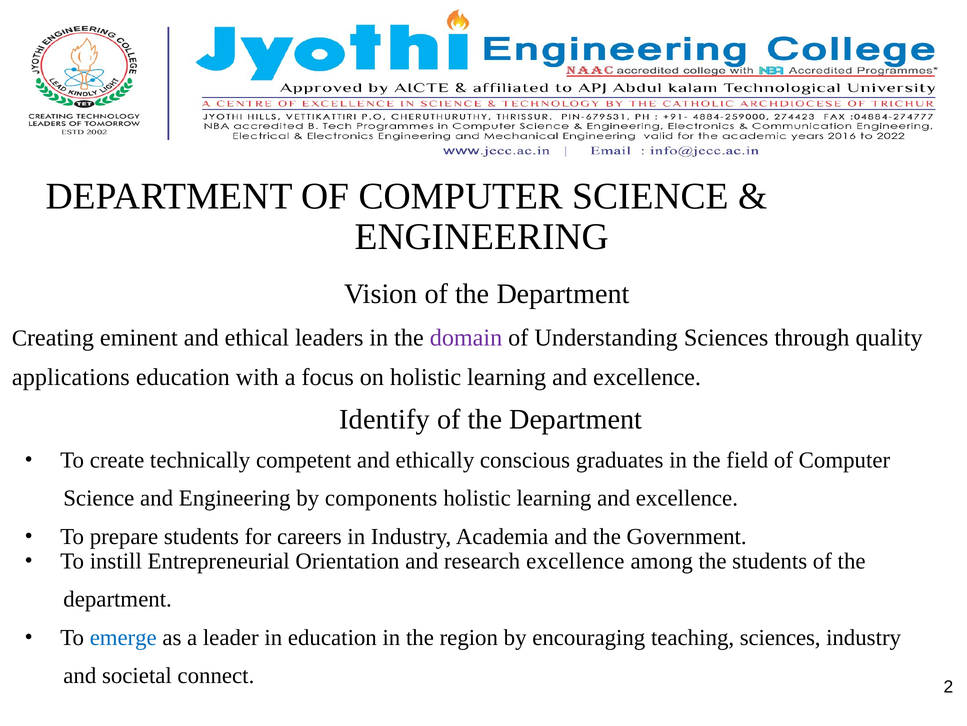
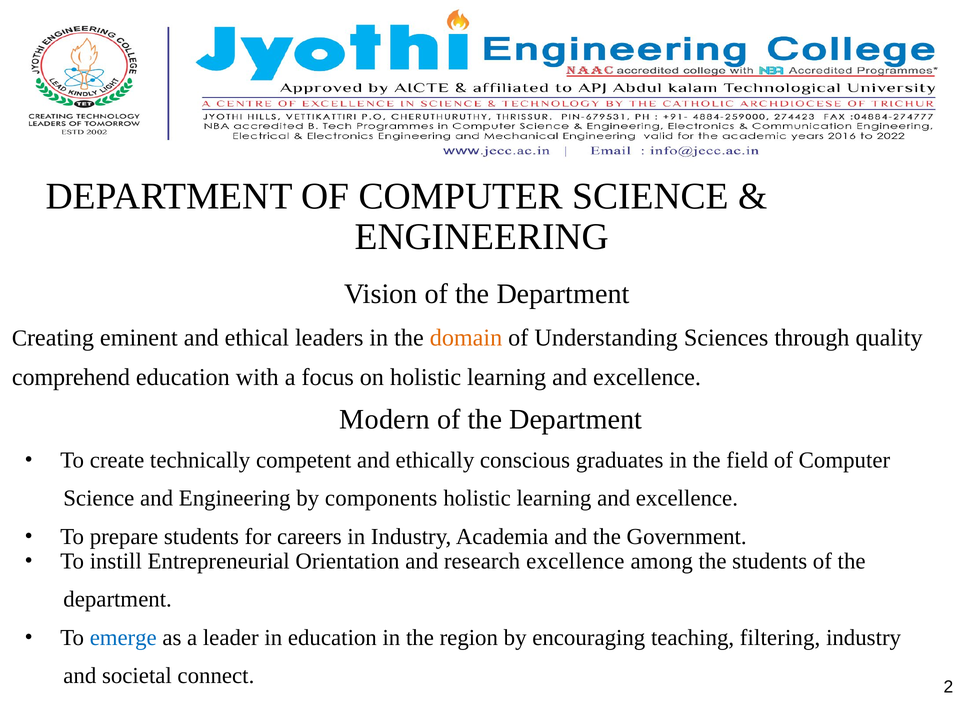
domain colour: purple -> orange (466, 338)
applications: applications -> comprehend (71, 377)
Identify: Identify -> Modern (385, 419)
teaching sciences: sciences -> filtering (780, 637)
